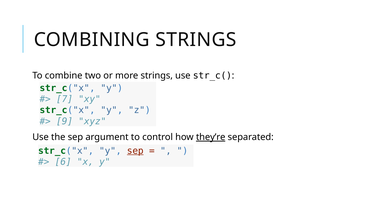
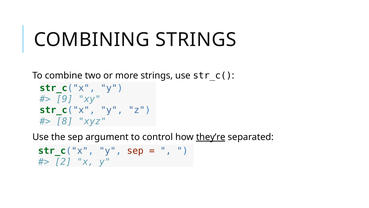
7: 7 -> 9 (65, 99)
9: 9 -> 8 (65, 121)
sep underline: present -> none (135, 150)
6: 6 -> 2 (63, 161)
